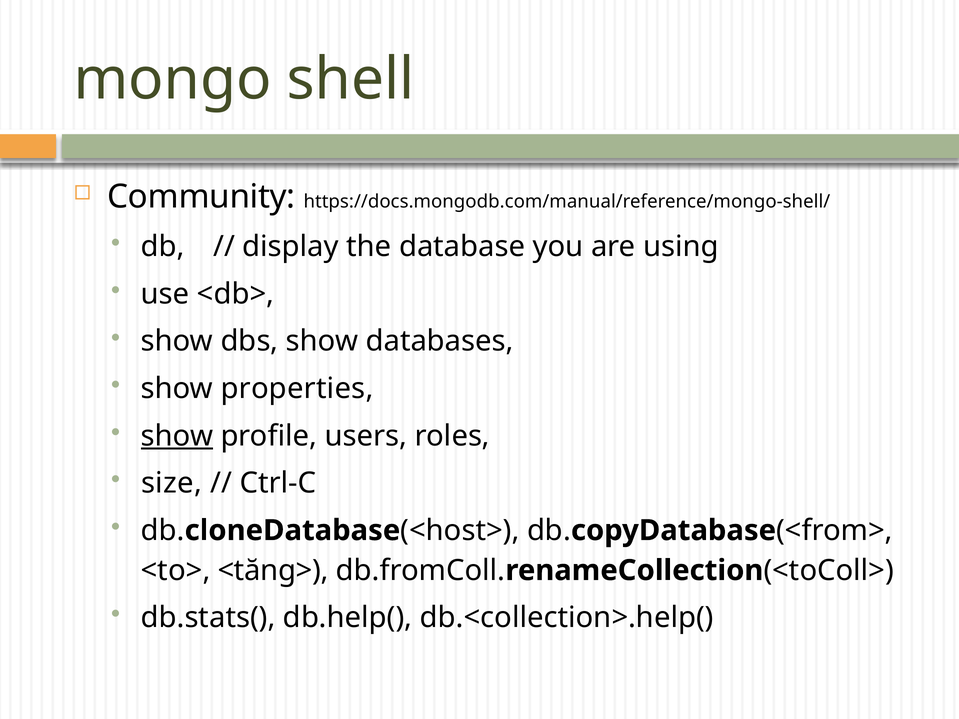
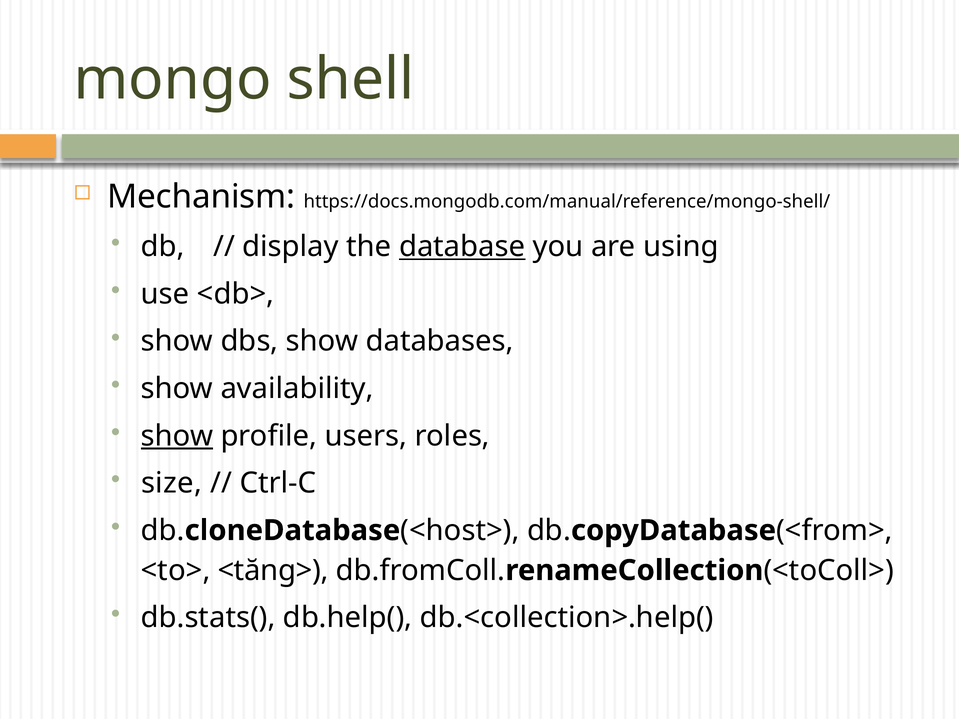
Community: Community -> Mechanism (201, 197)
database underline: none -> present (462, 247)
properties: properties -> availability (297, 389)
